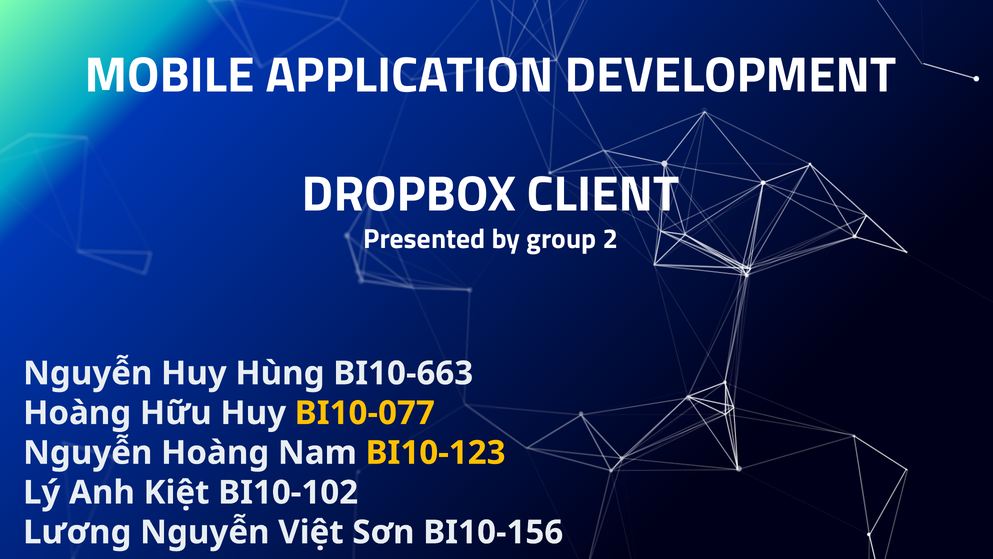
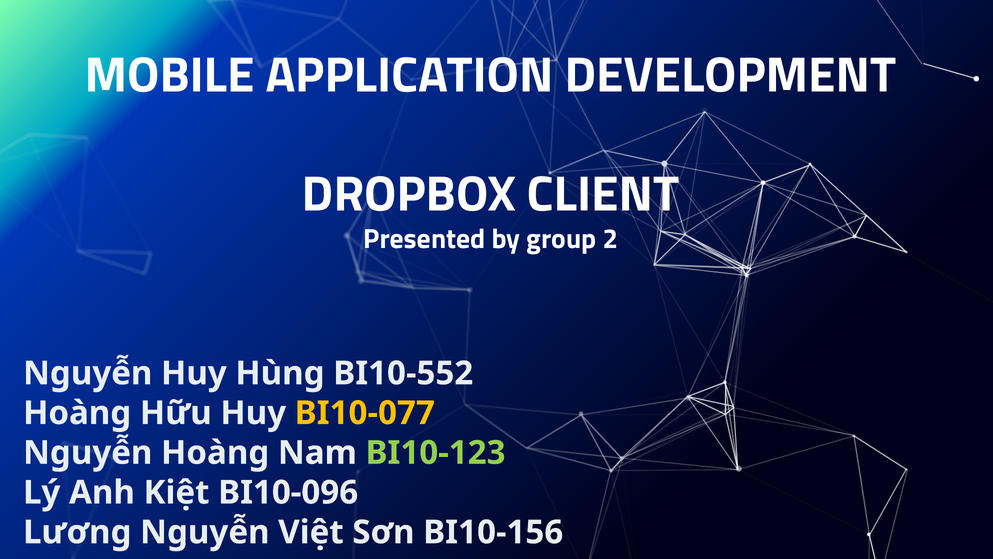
BI10-663: BI10-663 -> BI10-552 (403, 373)
BI10-123 colour: yellow -> light green (436, 453)
BI10-102: BI10-102 -> BI10-096 (288, 492)
